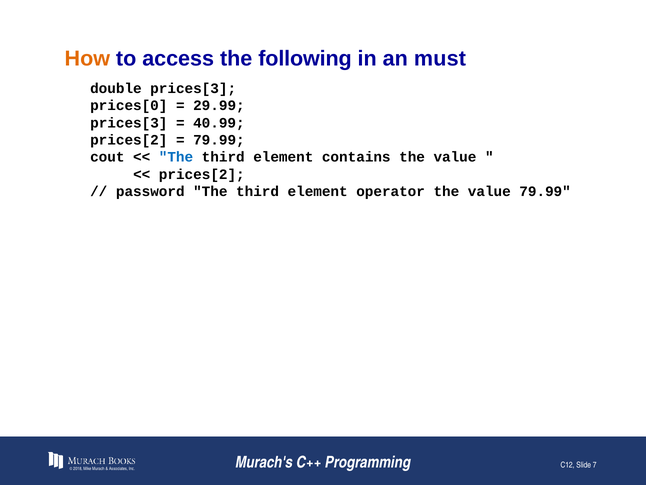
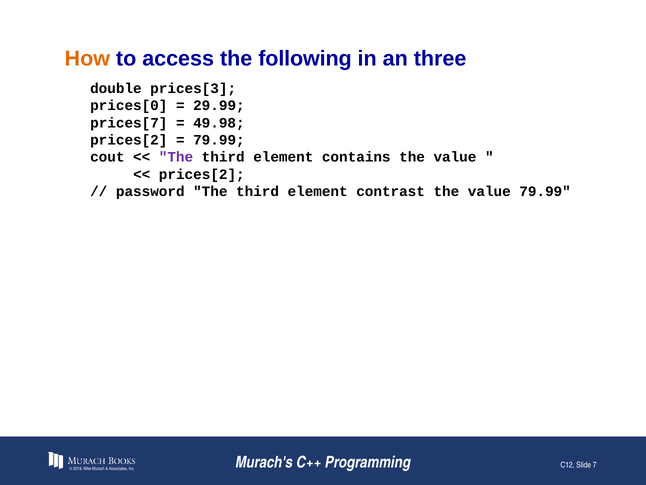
must: must -> three (440, 59)
prices[3: prices[3 -> prices[7 (129, 123)
40.99: 40.99 -> 49.98 (219, 123)
The colour: blue -> purple (176, 157)
operator: operator -> contrast (391, 192)
